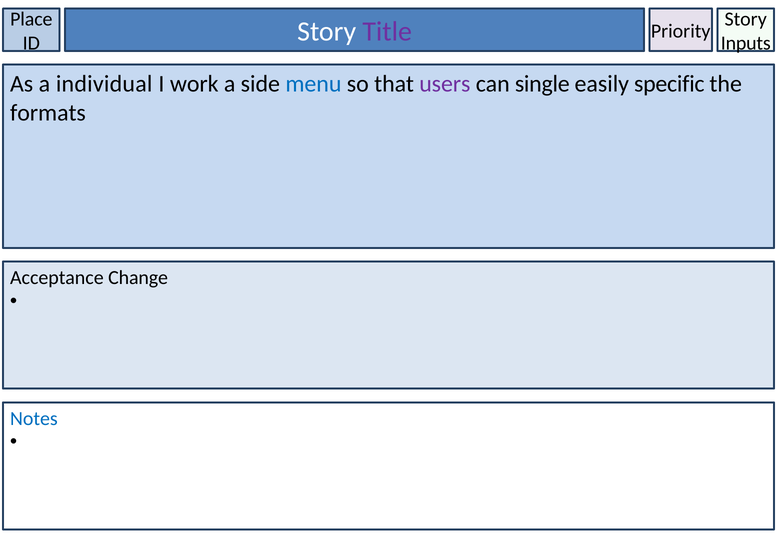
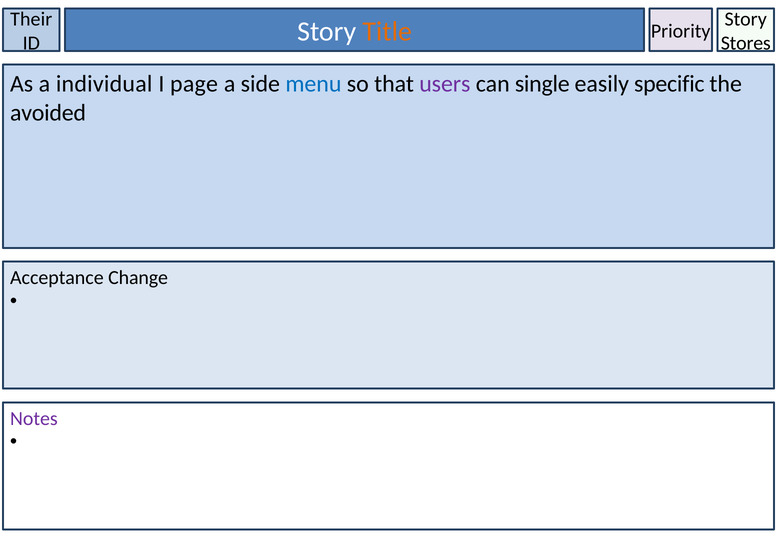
Place: Place -> Their (31, 19)
Title colour: purple -> orange (387, 32)
Inputs: Inputs -> Stores (746, 43)
work: work -> page (194, 84)
formats: formats -> avoided (48, 113)
Notes colour: blue -> purple (34, 418)
